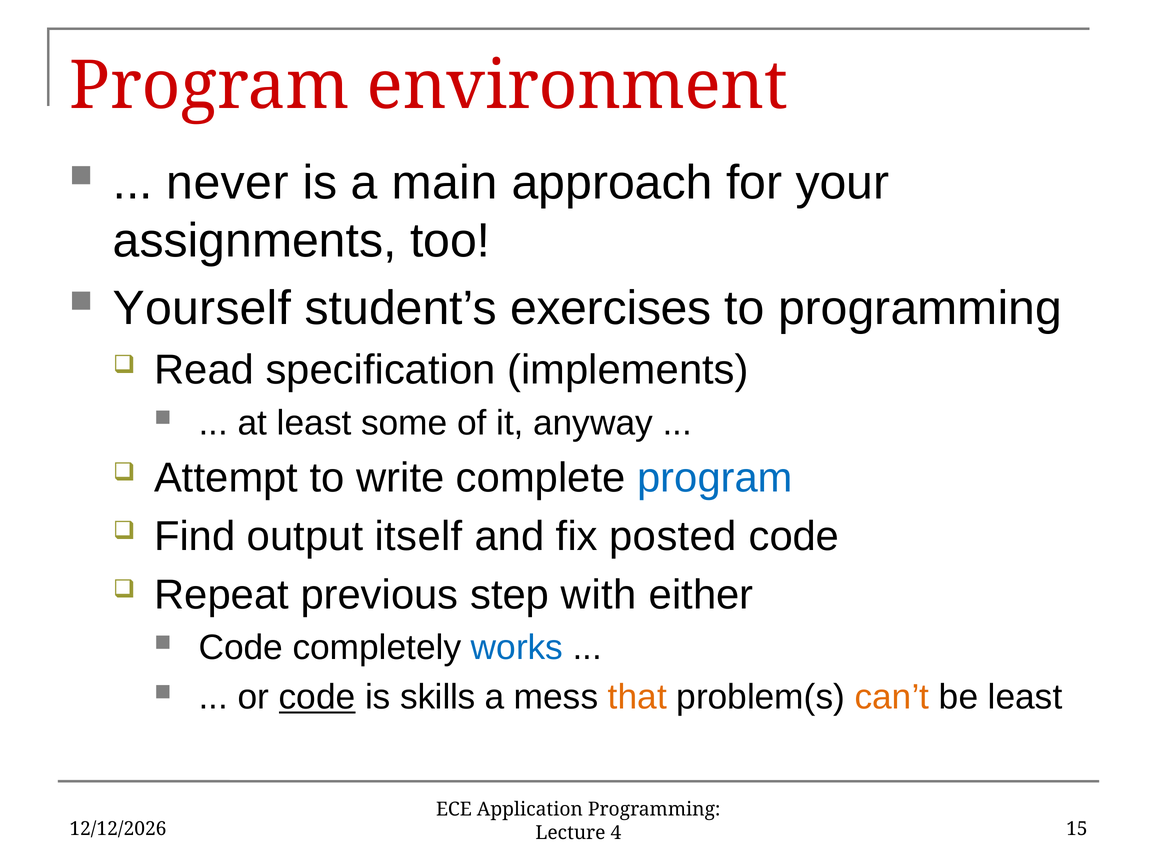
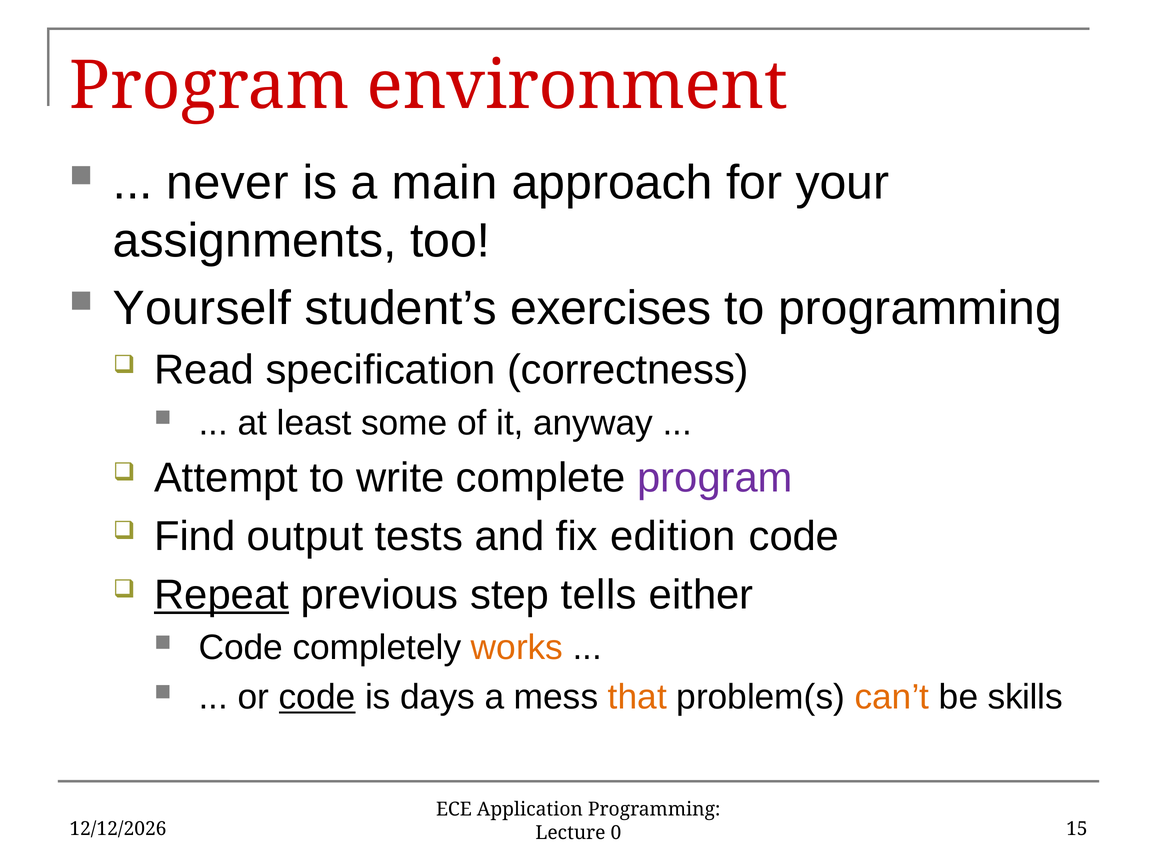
implements: implements -> correctness (628, 370)
program colour: blue -> purple (715, 478)
itself: itself -> tests (419, 536)
posted: posted -> edition (673, 536)
Repeat underline: none -> present (222, 595)
with: with -> tells (599, 595)
works colour: blue -> orange (517, 648)
skills: skills -> days (438, 697)
be least: least -> skills (1025, 697)
4: 4 -> 0 (616, 832)
